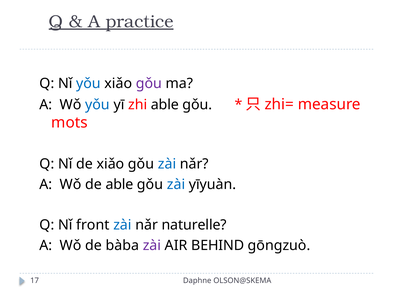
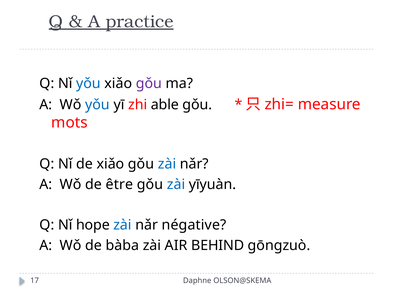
de able: able -> être (119, 184)
front: front -> hope (93, 225)
naturelle: naturelle -> négative (194, 225)
zài colour: purple -> black (152, 245)
